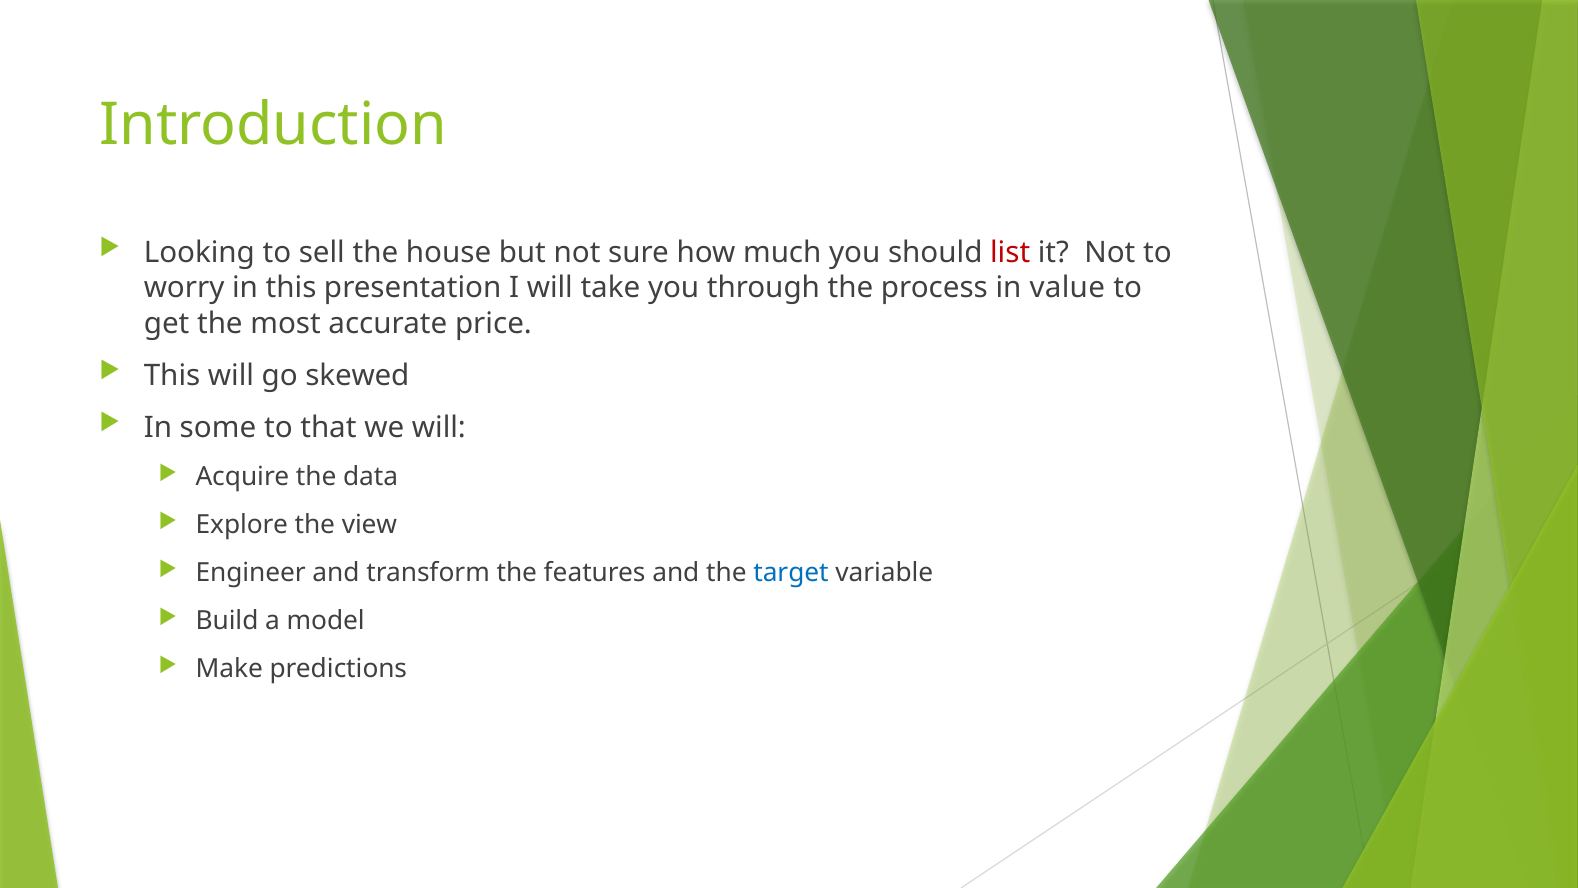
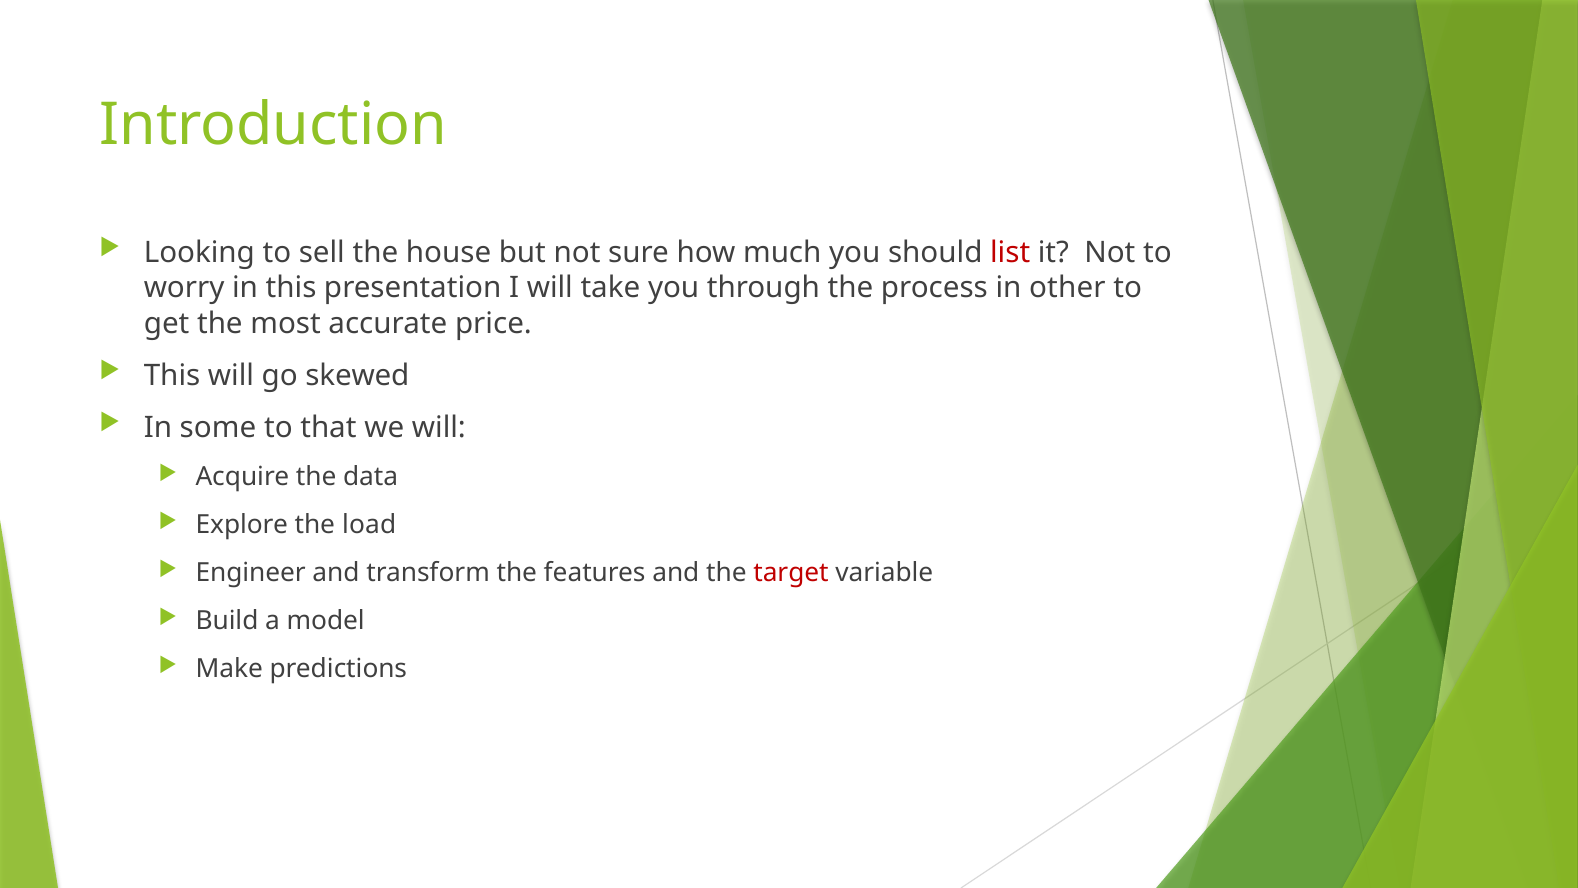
value: value -> other (1067, 288)
view: view -> load (369, 525)
target colour: blue -> red (791, 573)
